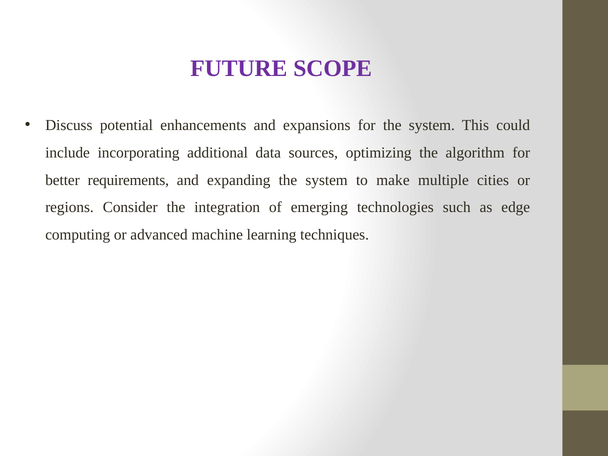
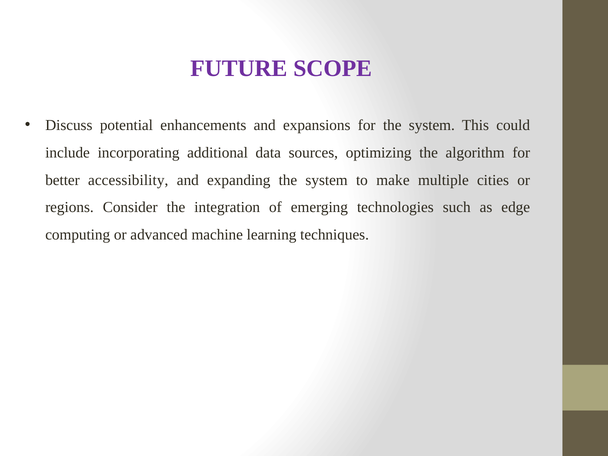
requirements: requirements -> accessibility (128, 180)
